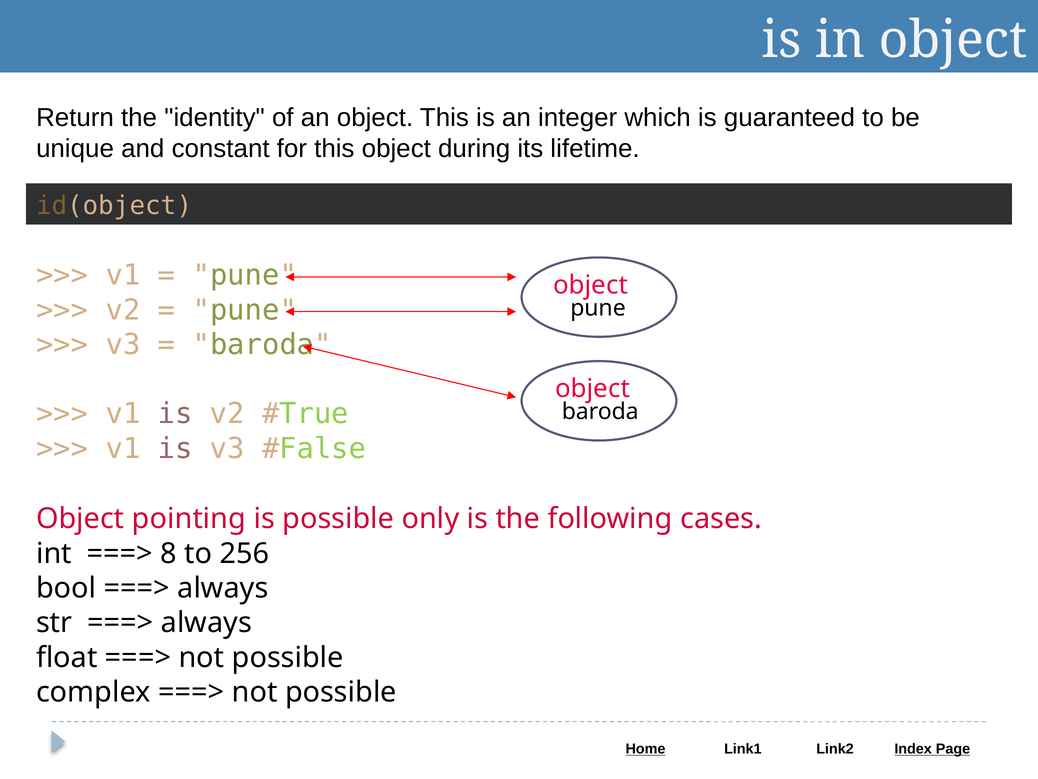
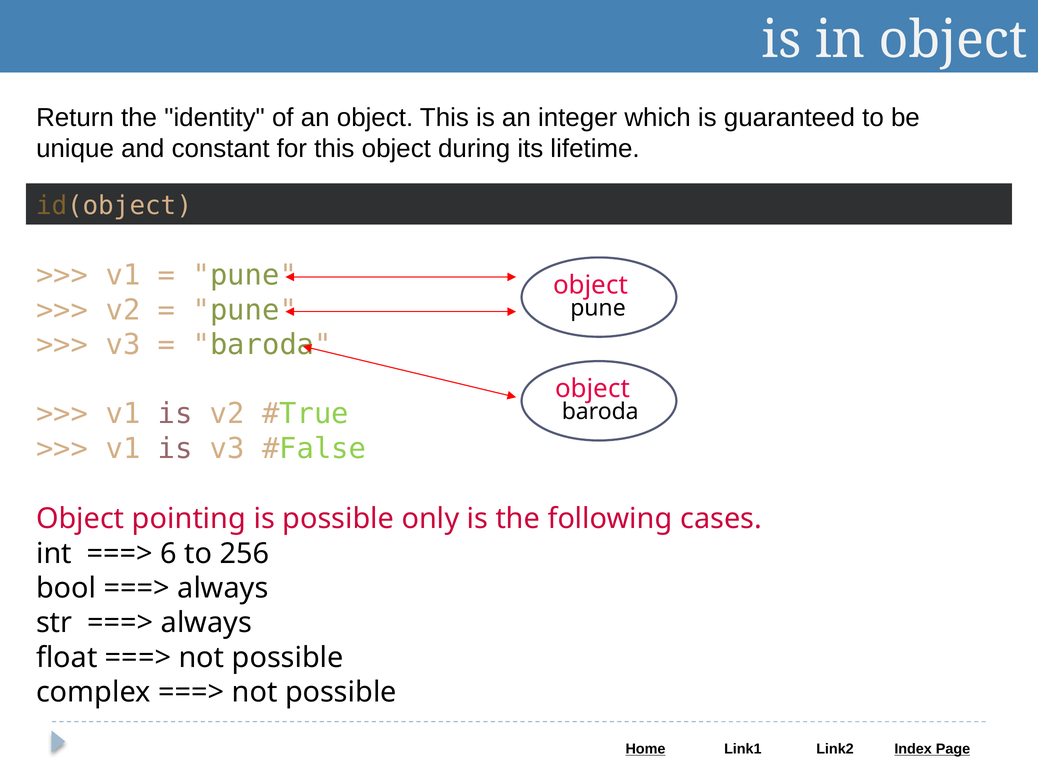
8: 8 -> 6 (169, 553)
